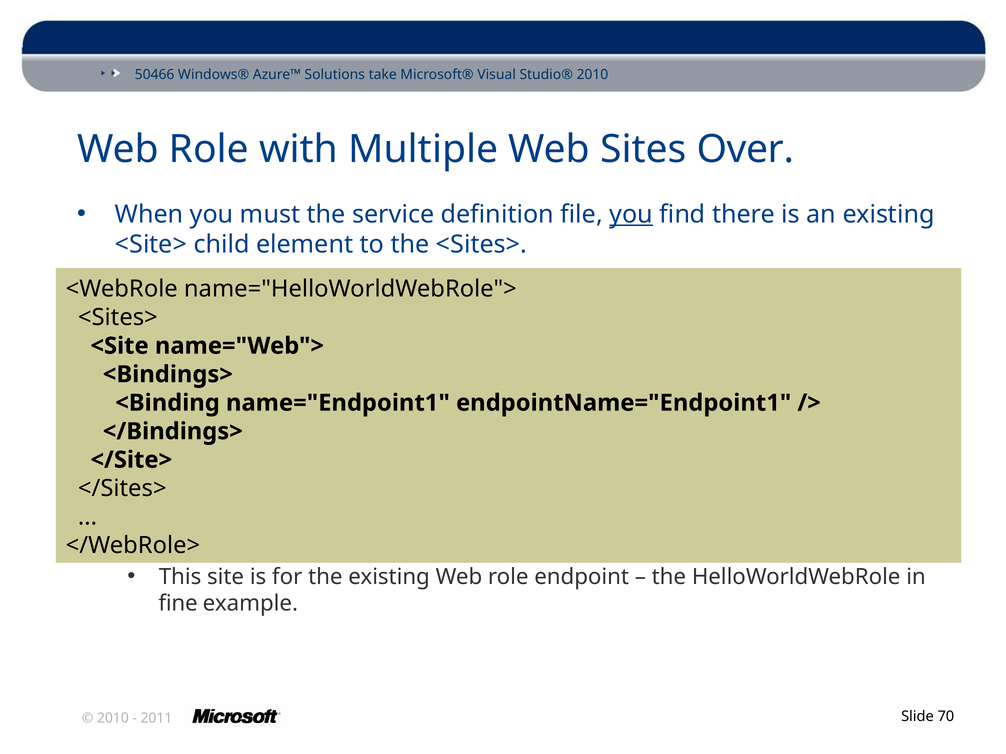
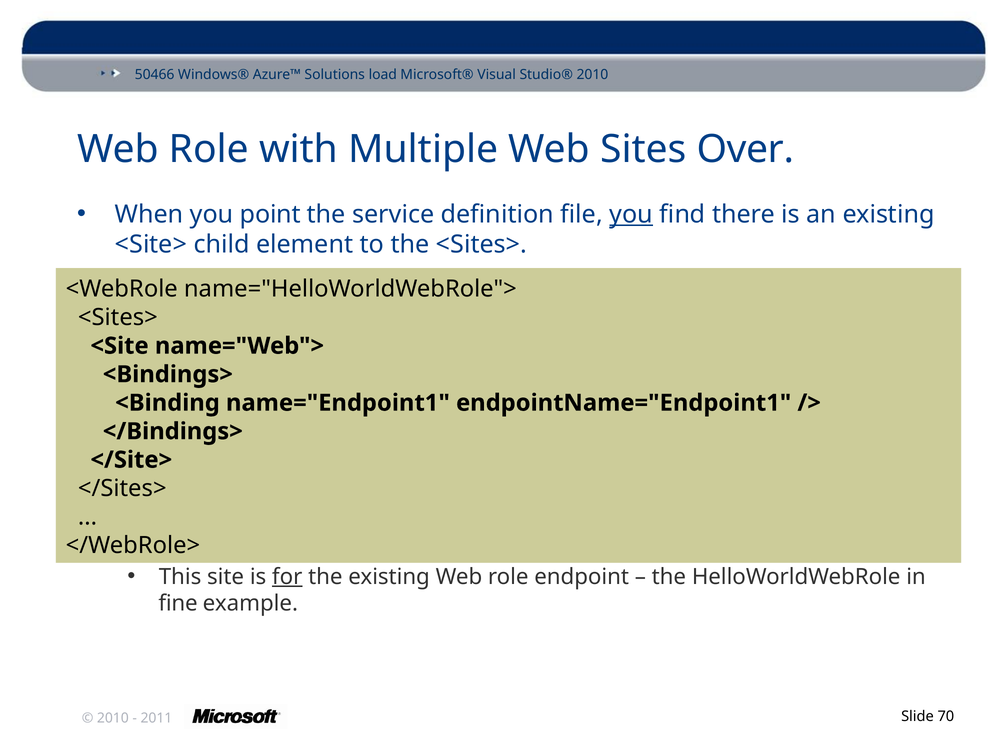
take: take -> load (383, 75)
must: must -> point (270, 215)
for underline: none -> present (287, 577)
